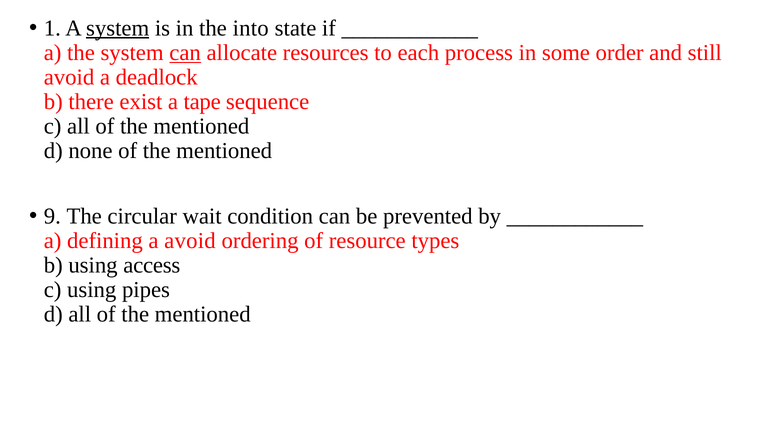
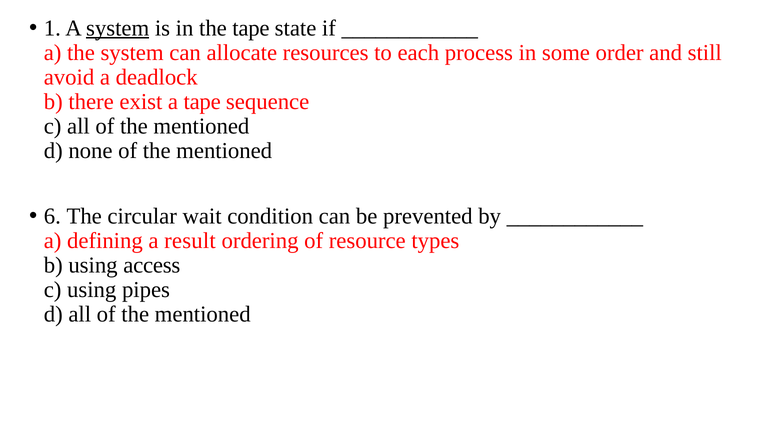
the into: into -> tape (251, 28)
can underline: present -> none (185, 53)
9: 9 -> 6 (52, 216)
a avoid: avoid -> result (190, 241)
